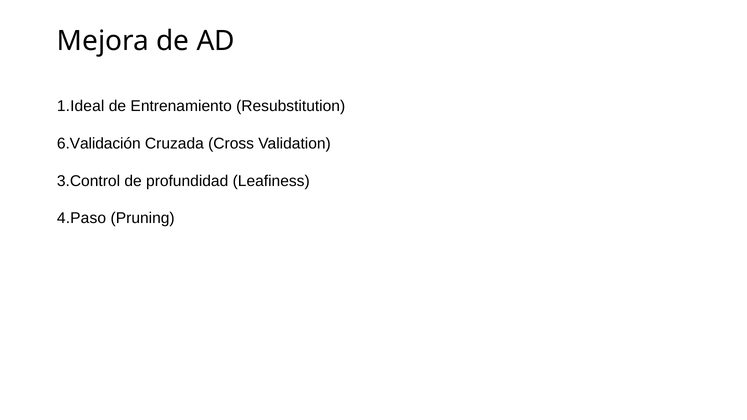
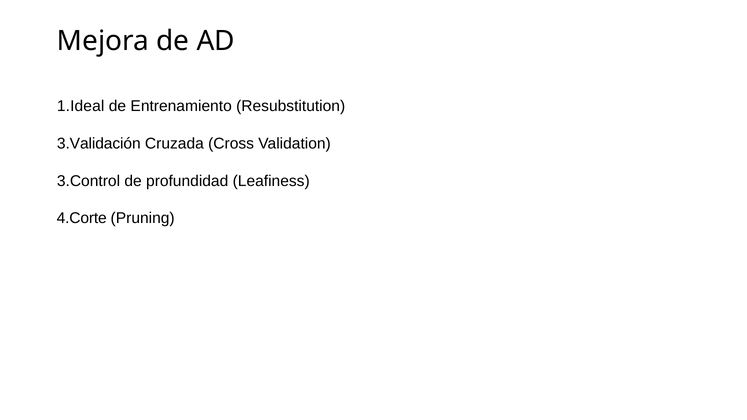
6.Validación: 6.Validación -> 3.Validación (99, 144)
4.Paso: 4.Paso -> 4.Corte (82, 218)
